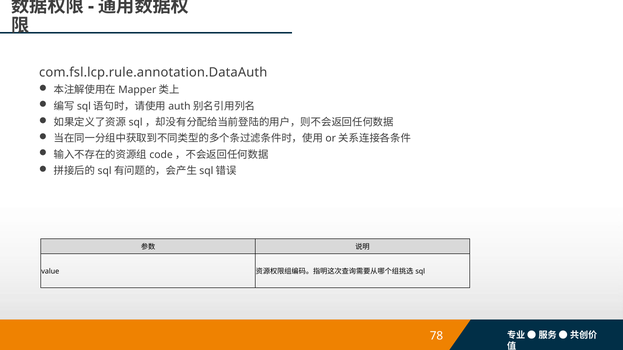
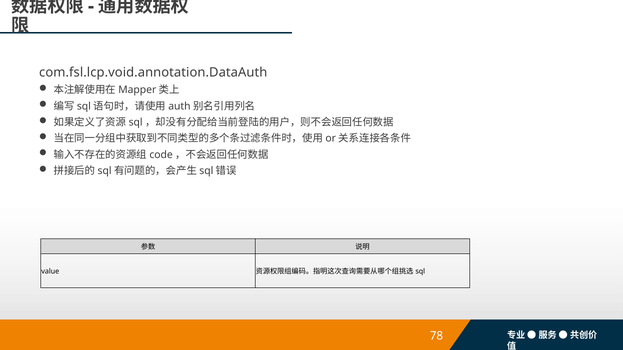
com.fsl.lcp.rule.annotation.DataAuth: com.fsl.lcp.rule.annotation.DataAuth -> com.fsl.lcp.void.annotation.DataAuth (153, 73)
